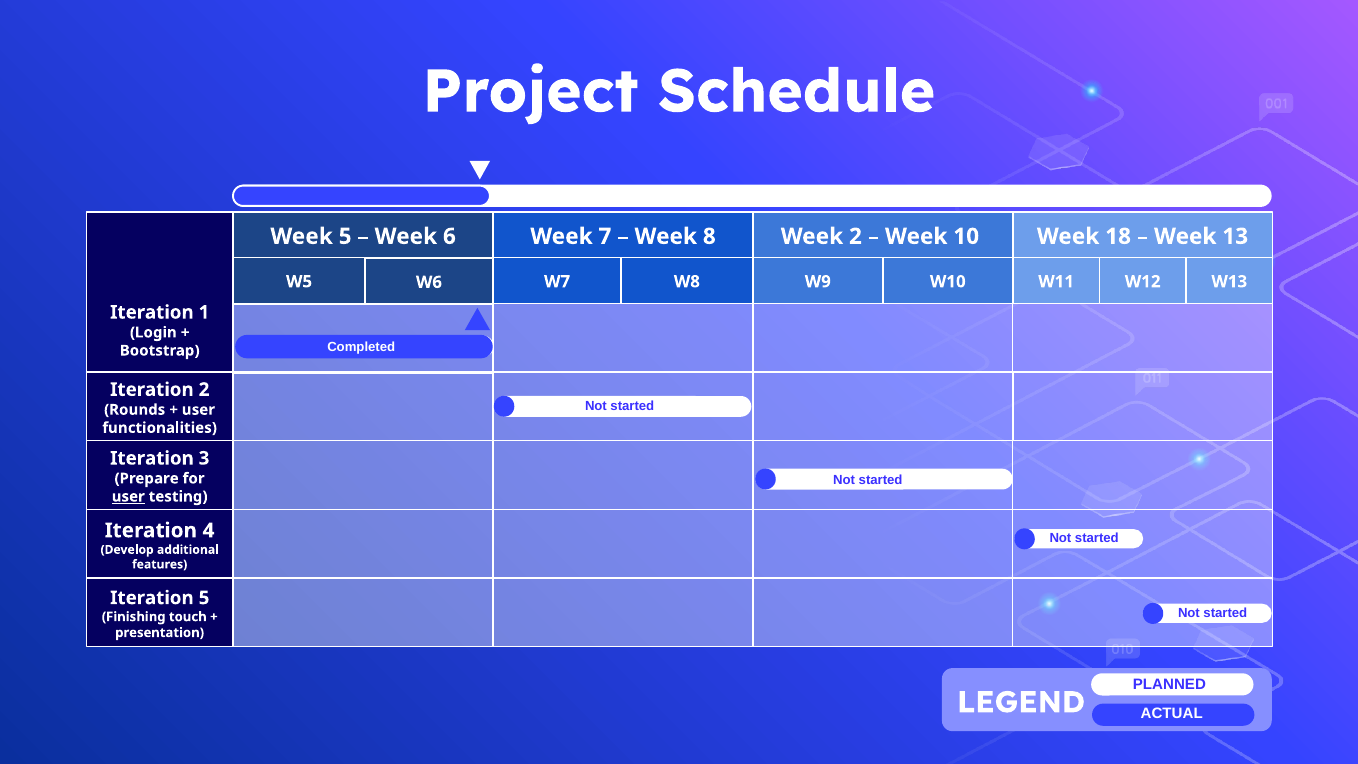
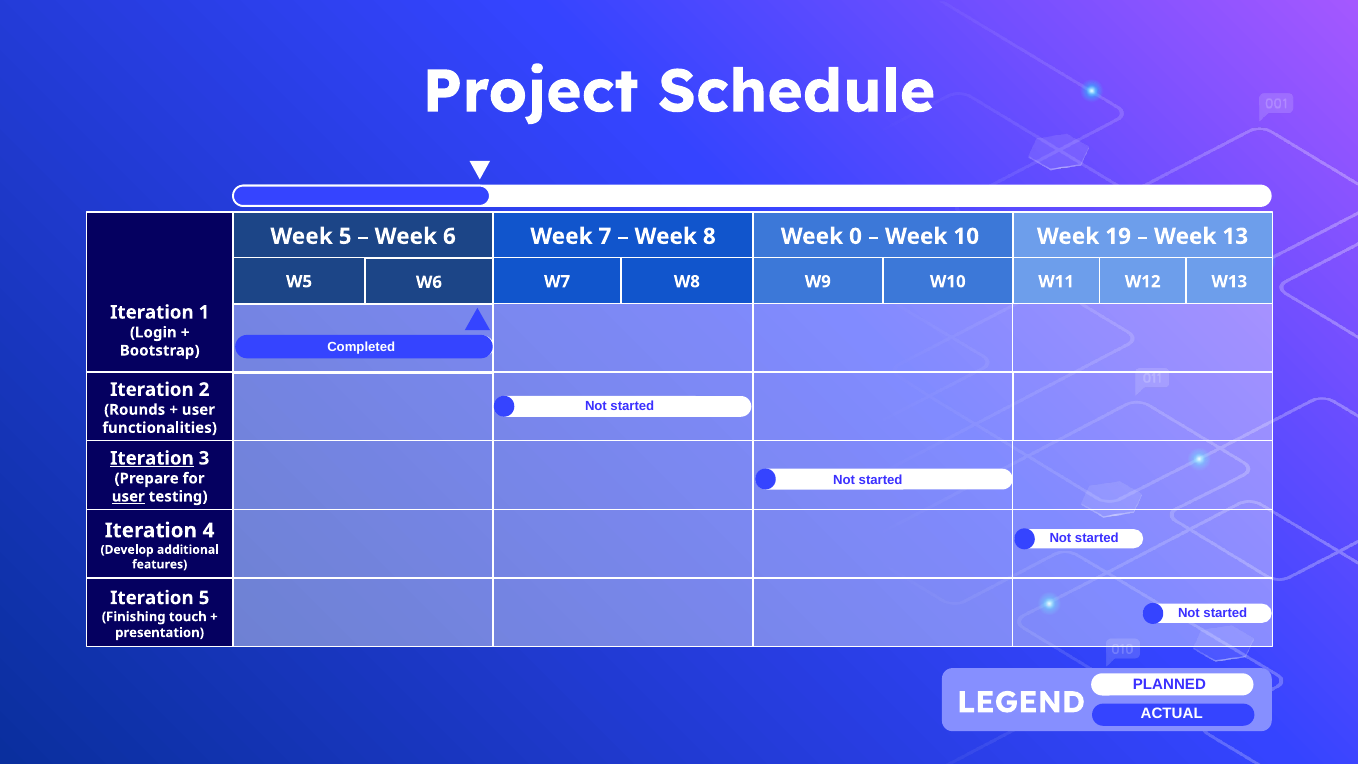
Week 2: 2 -> 0 (855, 236)
18: 18 -> 19 (1118, 236)
Iteration underline: none -> present (152, 458)
